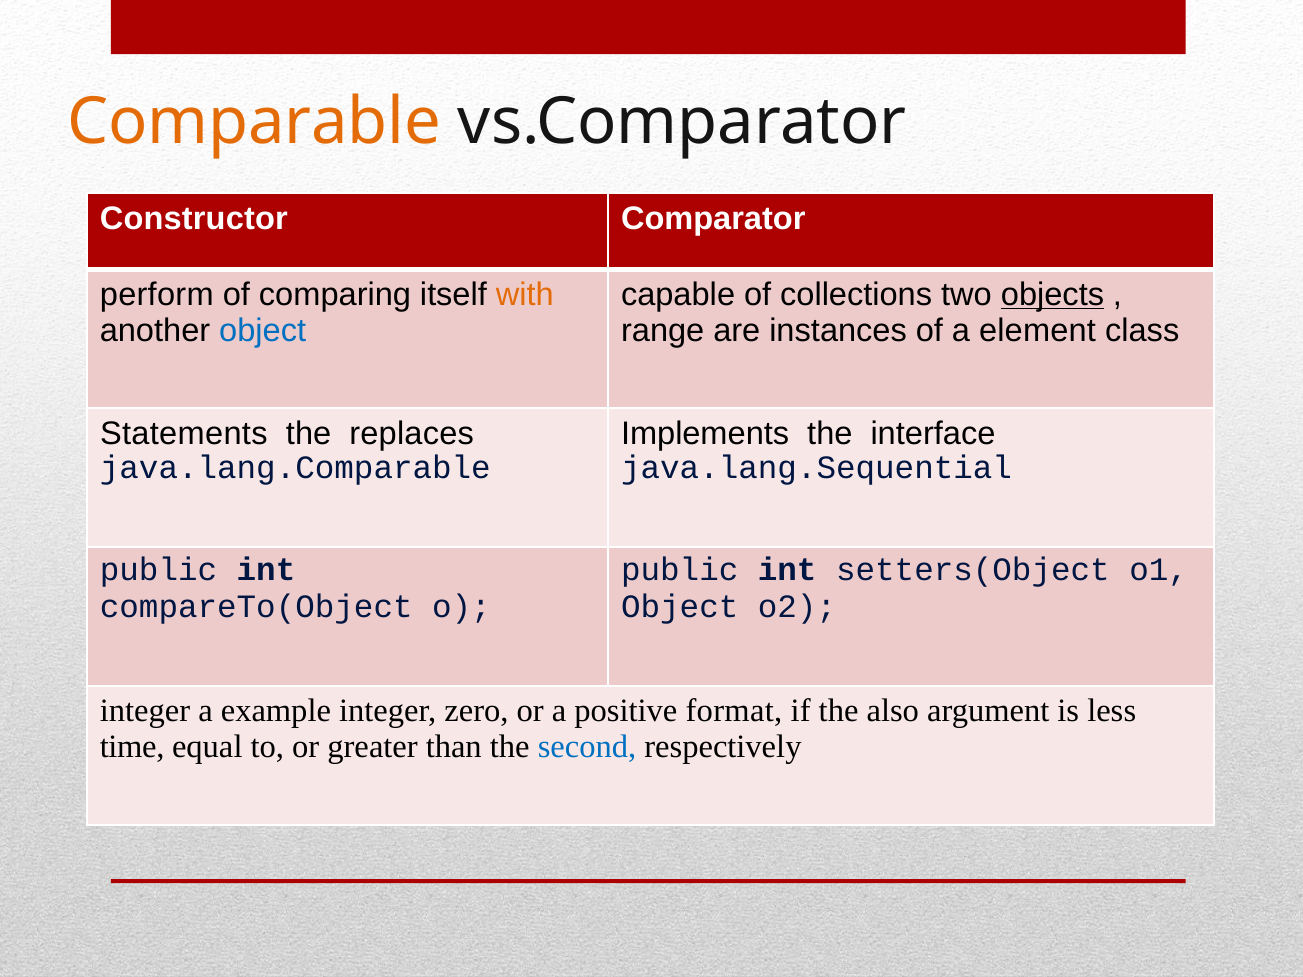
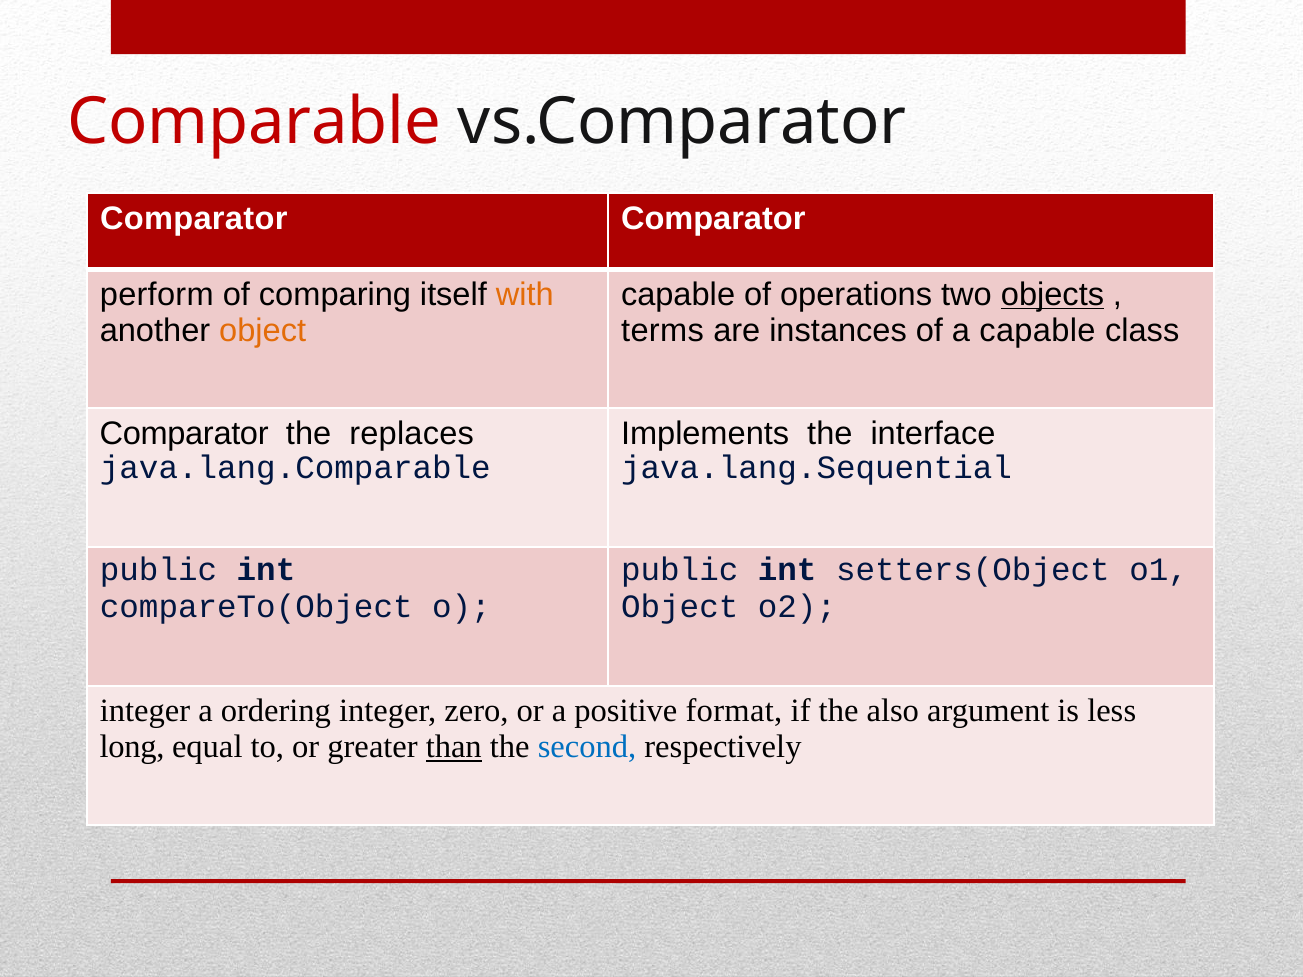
Comparable colour: orange -> red (254, 122)
Constructor: Constructor -> Comparator (194, 219)
collections: collections -> operations (856, 295)
object colour: blue -> orange (263, 331)
range: range -> terms (663, 331)
a element: element -> capable (1037, 331)
Statements: Statements -> Comparator (184, 434)
example: example -> ordering (276, 711)
time: time -> long (132, 747)
than underline: none -> present (454, 747)
